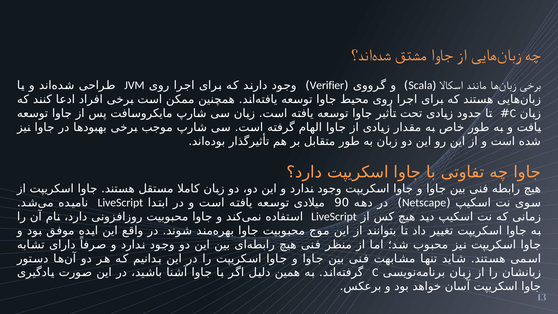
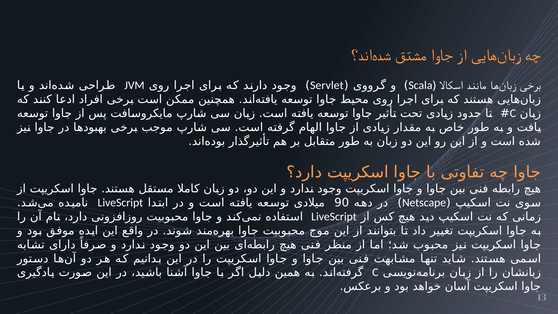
Verifier: Verifier -> Servlet (327, 85)
